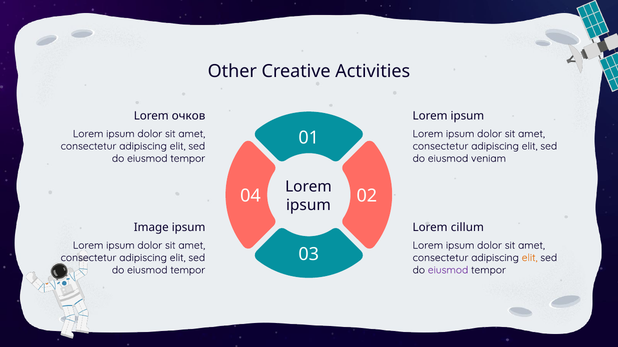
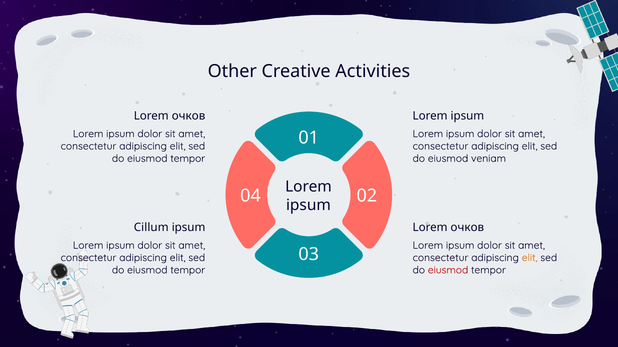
Image: Image -> Cillum (151, 228)
cillum: cillum -> очков (467, 228)
eiusmod colour: purple -> red (448, 270)
